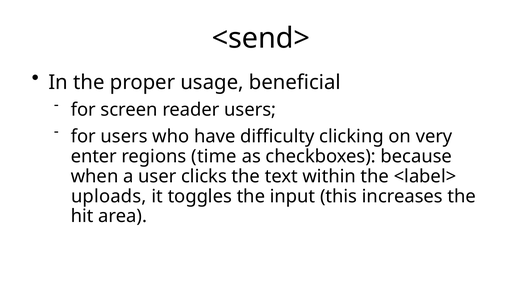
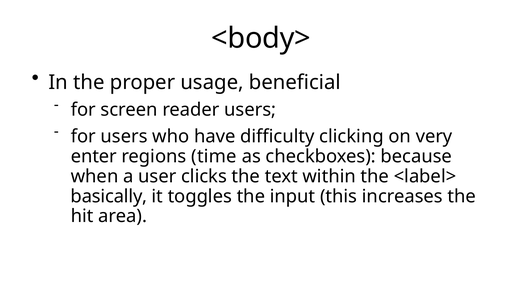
<send>: <send> -> <body> (261, 38)
uploads: uploads -> basically (109, 196)
